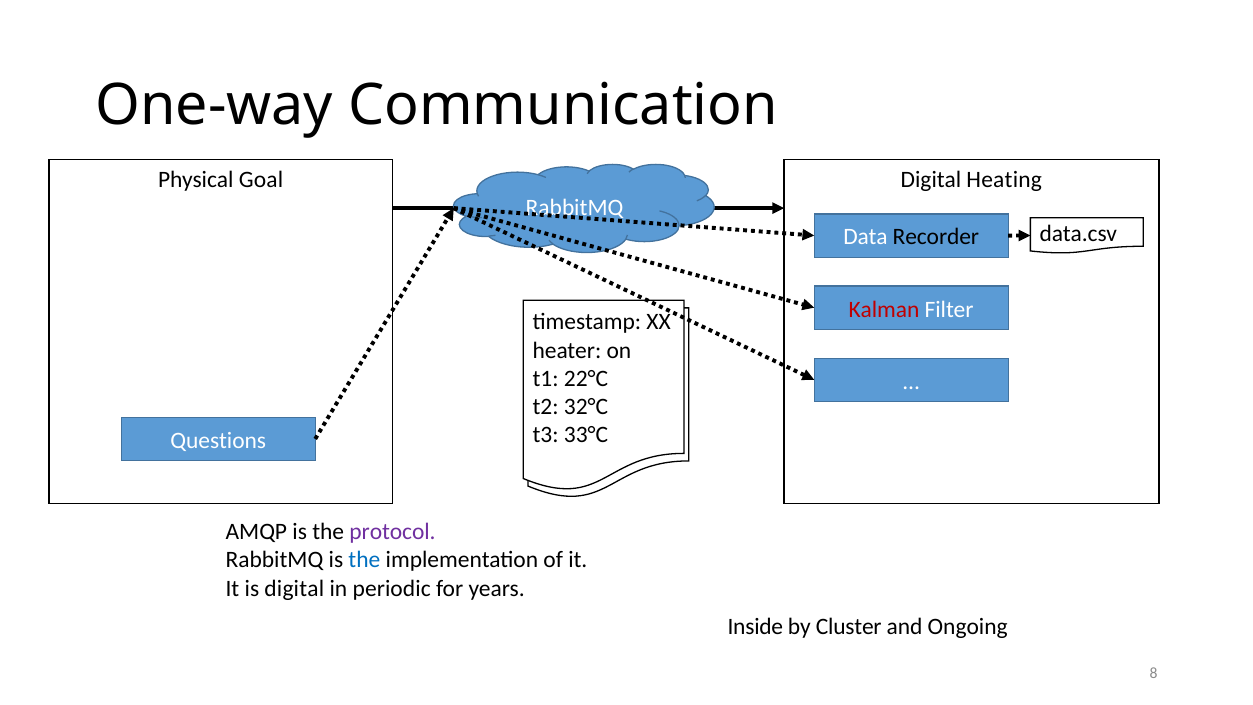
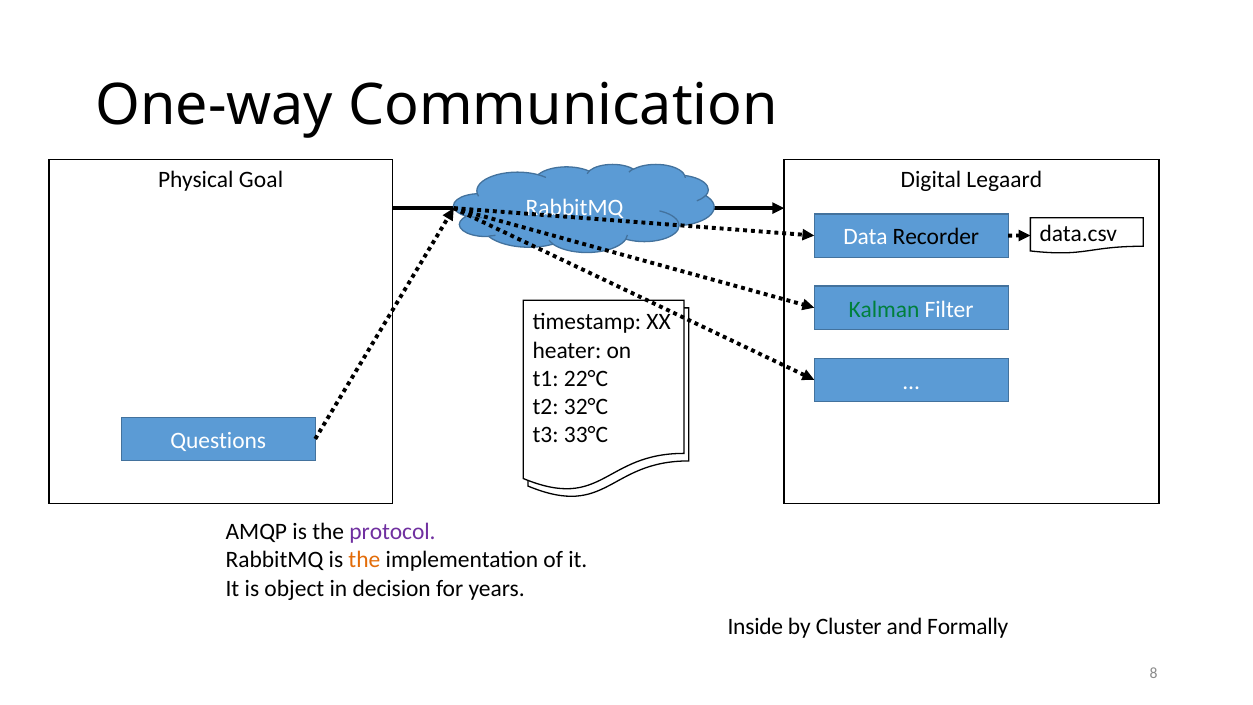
Heating: Heating -> Legaard (1004, 179)
Kalman colour: red -> green (884, 309)
the colour: blue -> orange (364, 560)
is digital: digital -> object (294, 588)
periodic: periodic -> decision (392, 588)
Ongoing: Ongoing -> Formally (968, 626)
